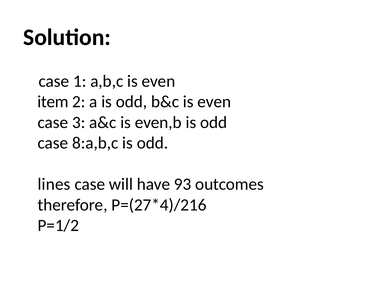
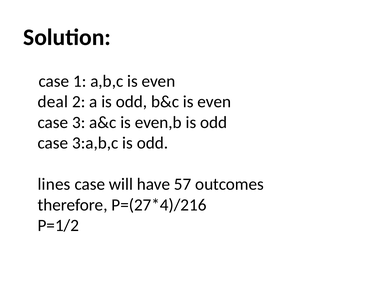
item: item -> deal (53, 102)
8:a,b,c: 8:a,b,c -> 3:a,b,c (95, 143)
93: 93 -> 57 (183, 184)
